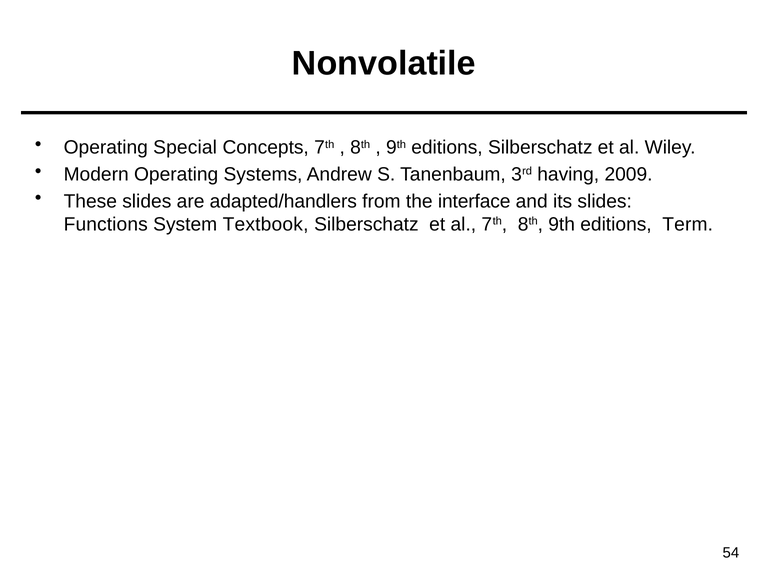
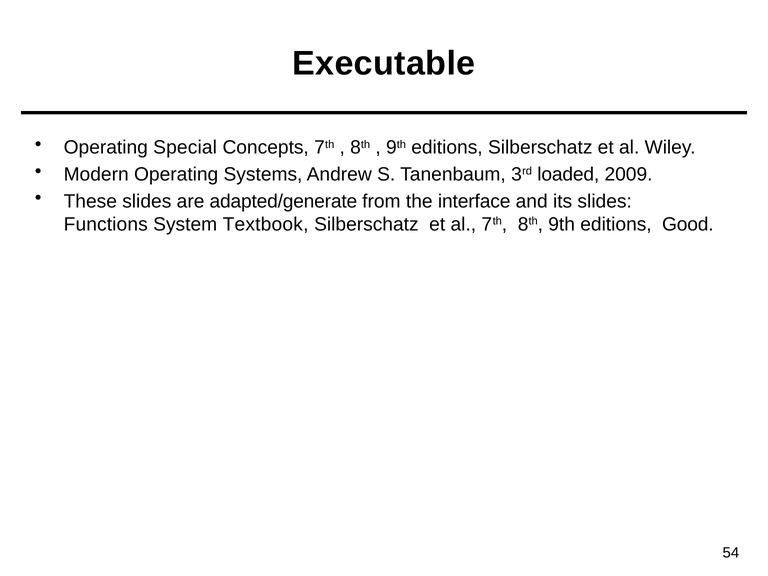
Nonvolatile: Nonvolatile -> Executable (384, 64)
having: having -> loaded (568, 174)
adapted/handlers: adapted/handlers -> adapted/generate (283, 201)
Term: Term -> Good (688, 224)
